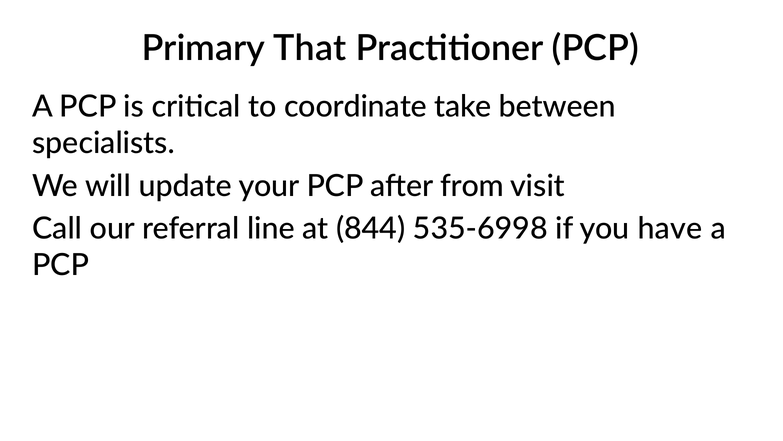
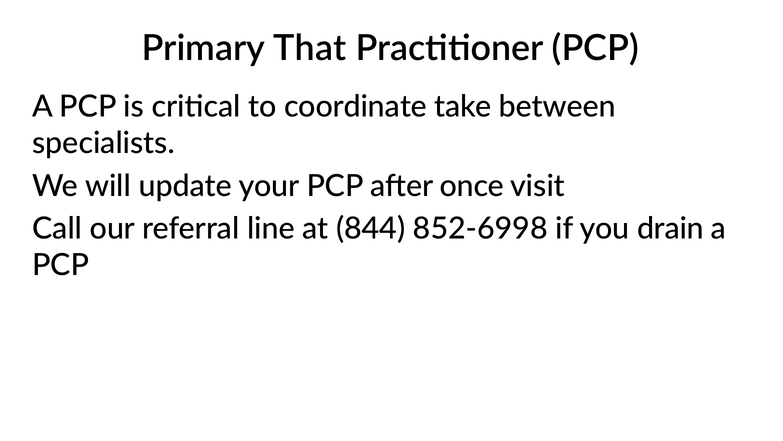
from: from -> once (472, 186)
535-6998: 535-6998 -> 852-6998 (480, 228)
have: have -> drain (670, 228)
